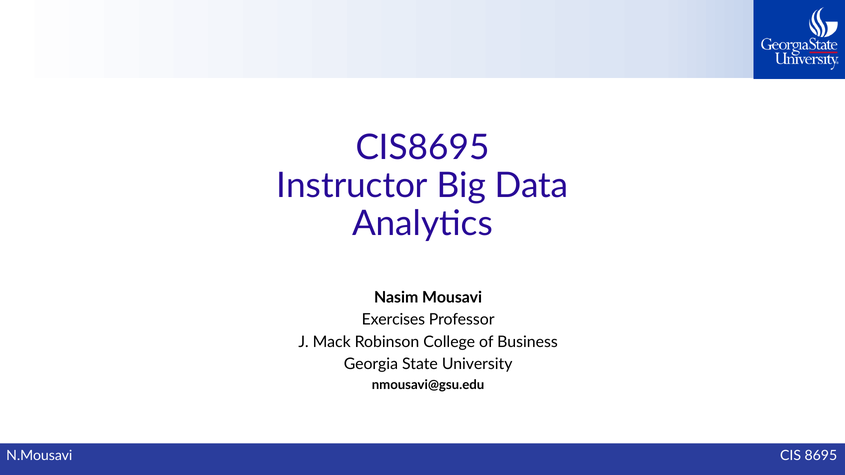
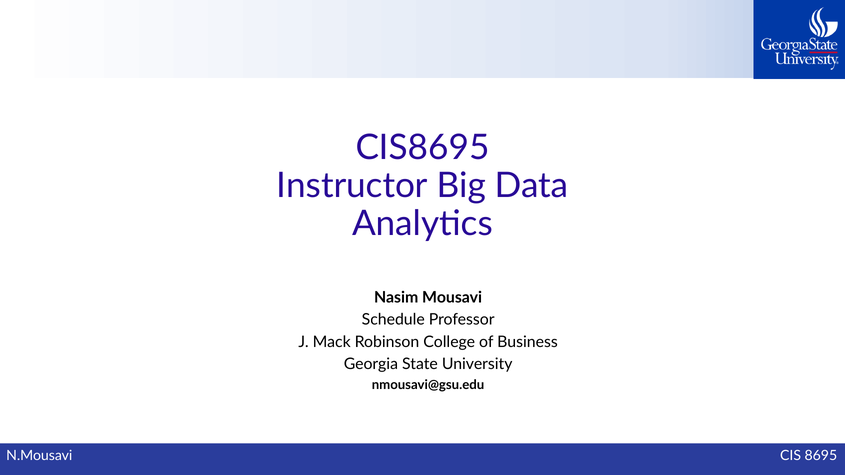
Exercises: Exercises -> Schedule (393, 320)
